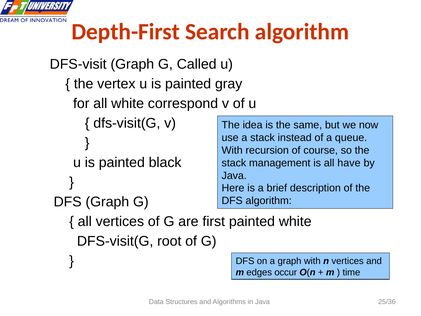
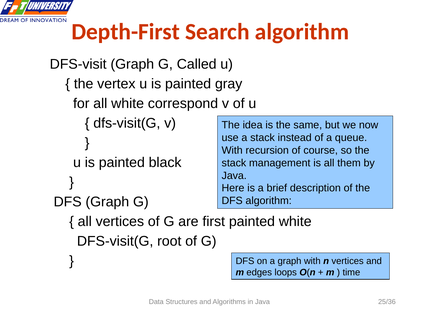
have: have -> them (349, 163)
occur: occur -> loops (286, 272)
